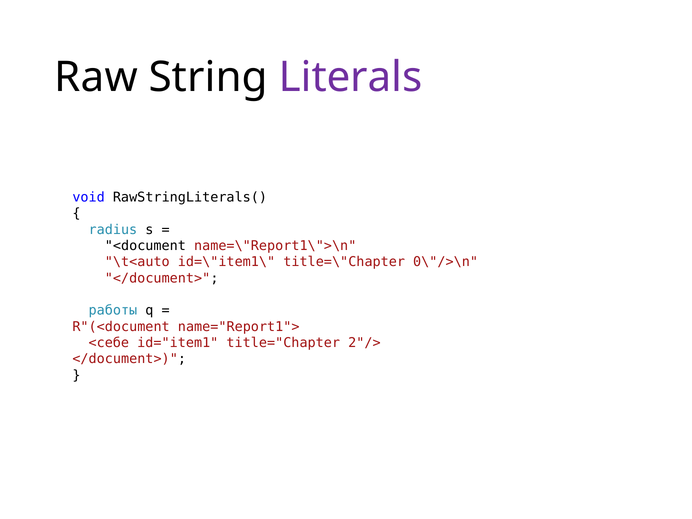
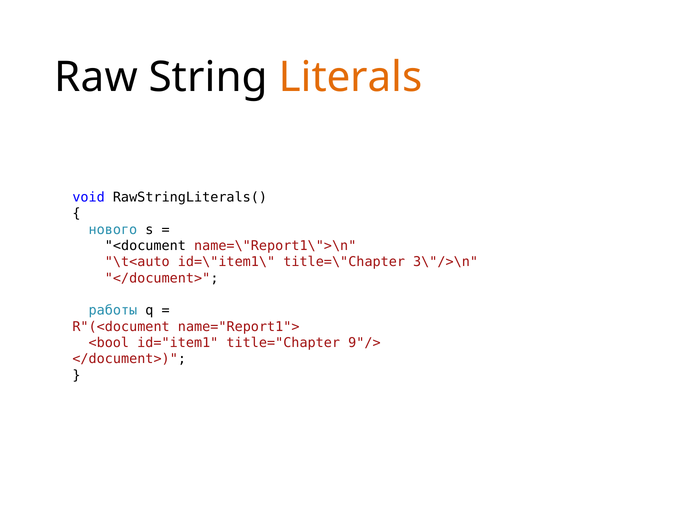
Literals colour: purple -> orange (351, 78)
radius: radius -> нового (113, 230)
0\"/>\n: 0\"/>\n -> 3\"/>\n (446, 262)
<себе: <себе -> <bool (109, 343)
2"/>: 2"/> -> 9"/> (364, 343)
